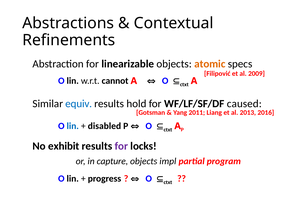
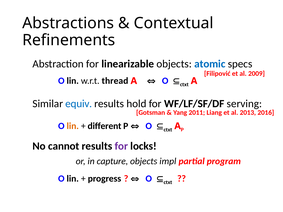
atomic colour: orange -> blue (210, 64)
cannot: cannot -> thread (115, 81)
caused: caused -> serving (244, 104)
lin colour: blue -> orange (73, 126)
disabled: disabled -> different (105, 126)
exhibit: exhibit -> cannot (64, 146)
